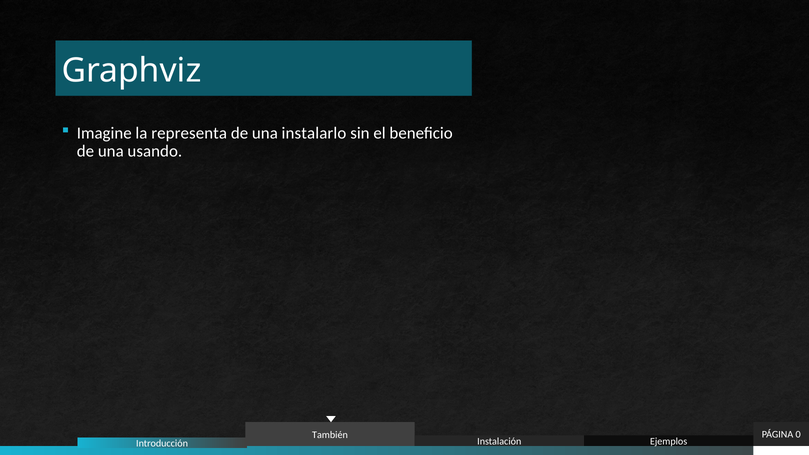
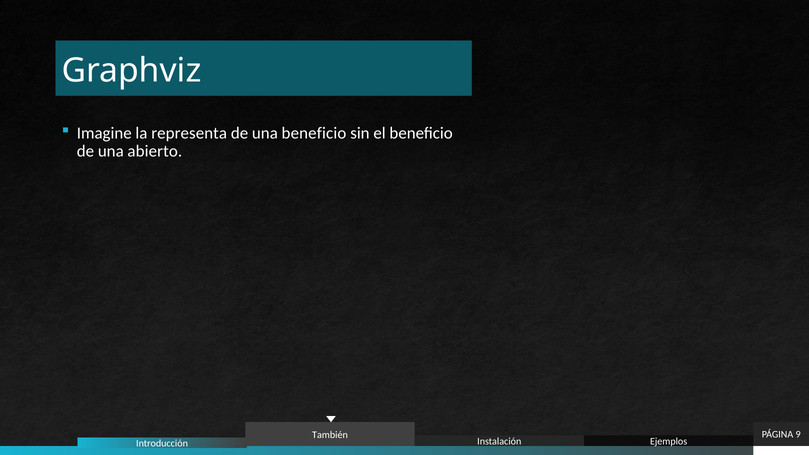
una instalarlo: instalarlo -> beneficio (314, 133)
usando: usando -> abierto (155, 151)
0: 0 -> 9 (798, 435)
